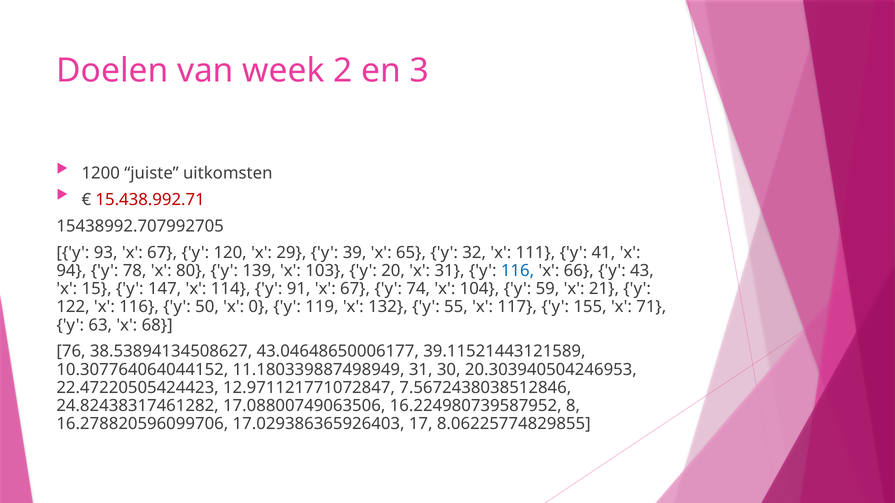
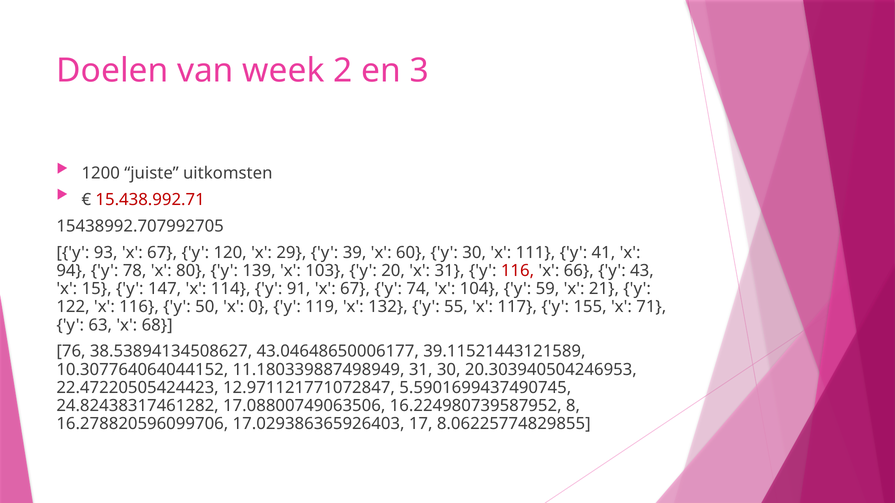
65: 65 -> 60 (411, 253)
y 32: 32 -> 30 (474, 253)
116 colour: blue -> red (518, 271)
7.5672438038512846: 7.5672438038512846 -> 5.5901699437490745 (485, 388)
